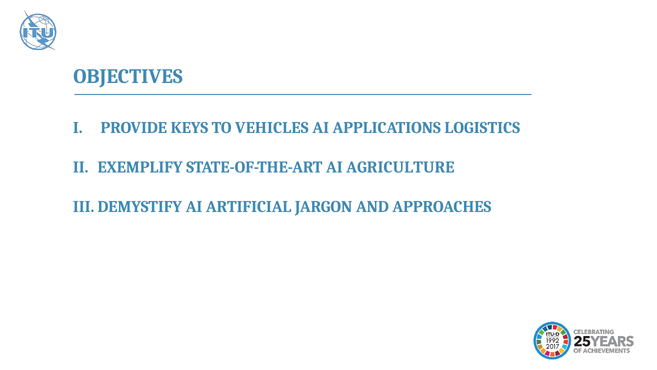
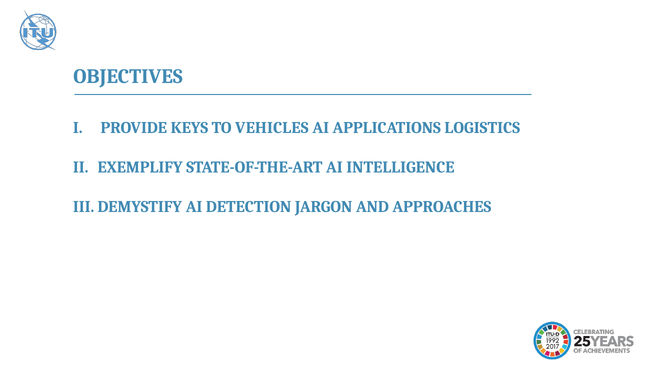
AGRICULTURE: AGRICULTURE -> INTELLIGENCE (400, 167)
ARTIFICIAL: ARTIFICIAL -> DETECTION (249, 206)
